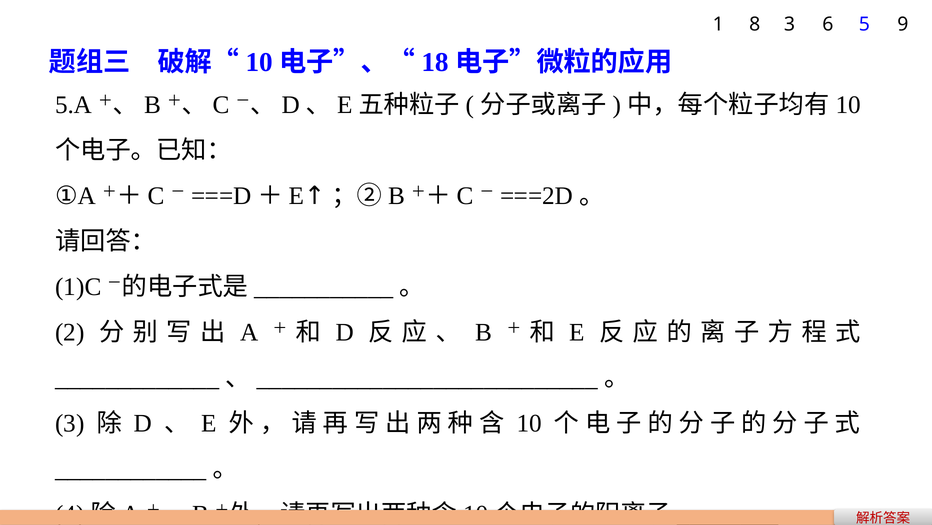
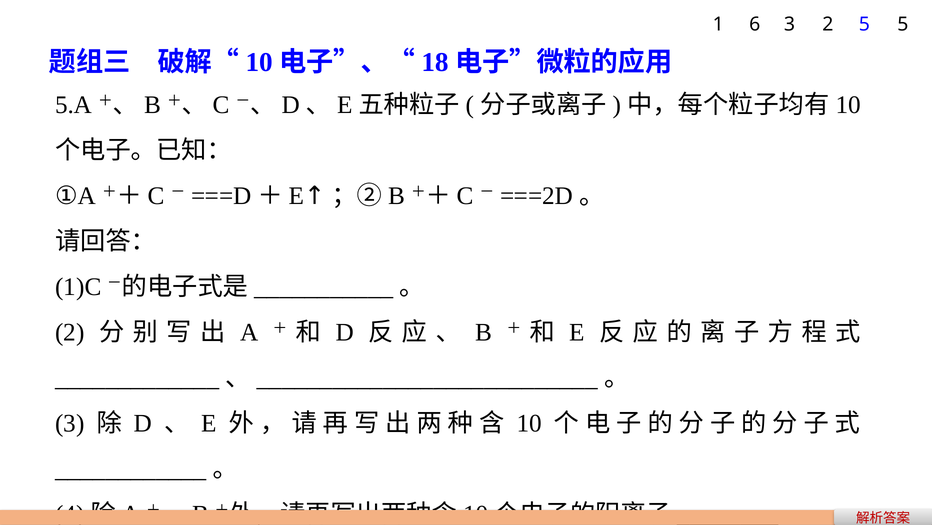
8: 8 -> 6 (755, 24)
3 6: 6 -> 2 (828, 24)
5 9: 9 -> 5 (903, 24)
